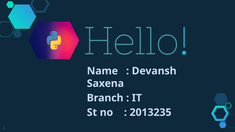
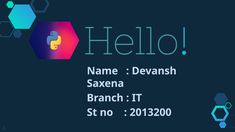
2013235: 2013235 -> 2013200 (151, 113)
